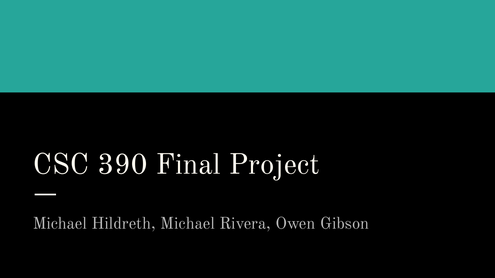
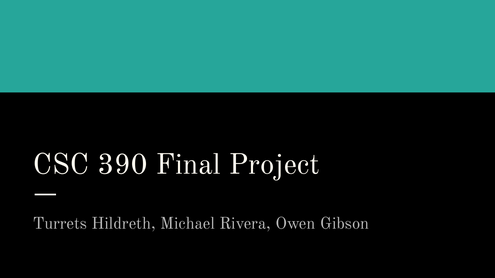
Michael: Michael -> Turrets (60, 224)
